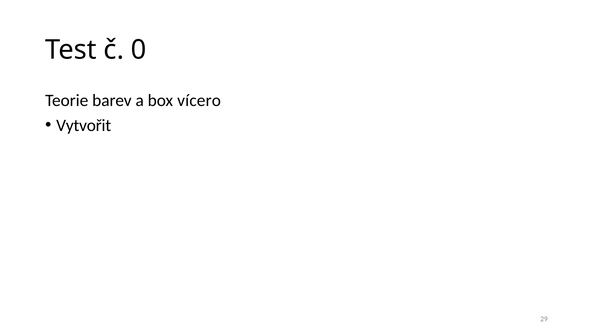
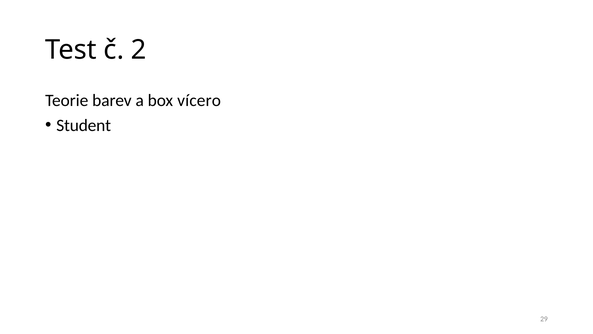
0: 0 -> 2 (139, 50)
Vytvořit: Vytvořit -> Student (84, 125)
